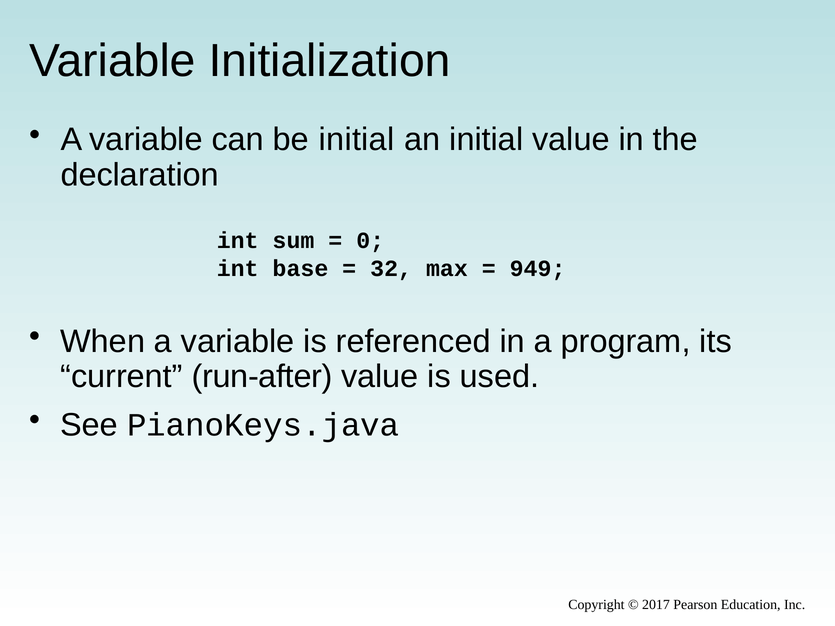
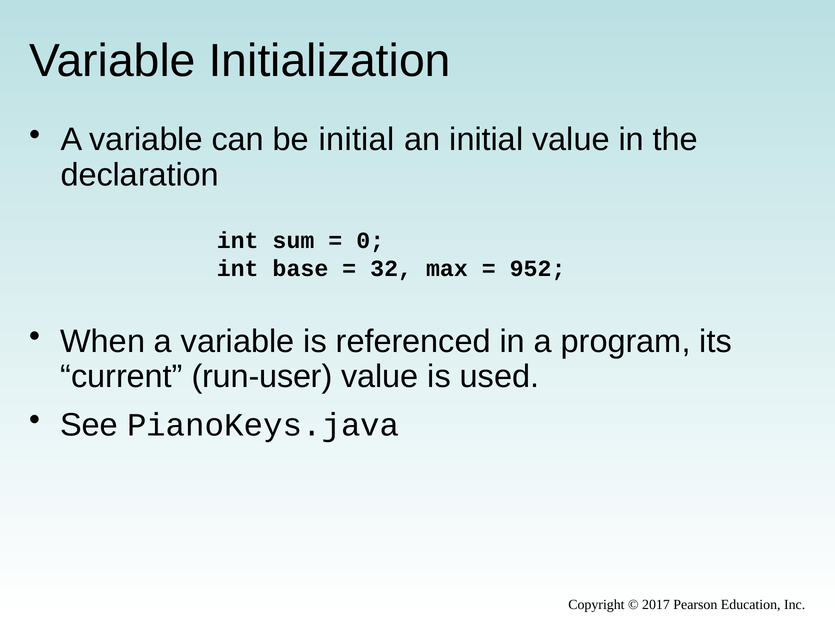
949: 949 -> 952 (538, 269)
run-after: run-after -> run-user (262, 377)
